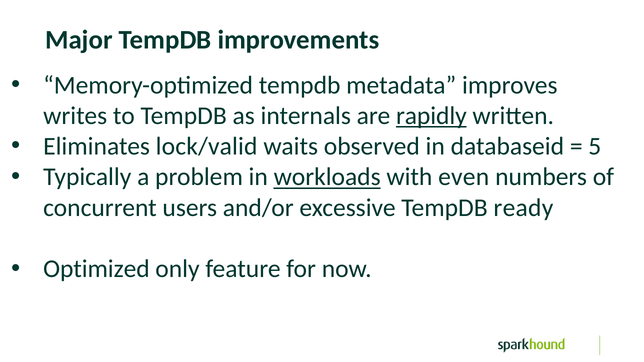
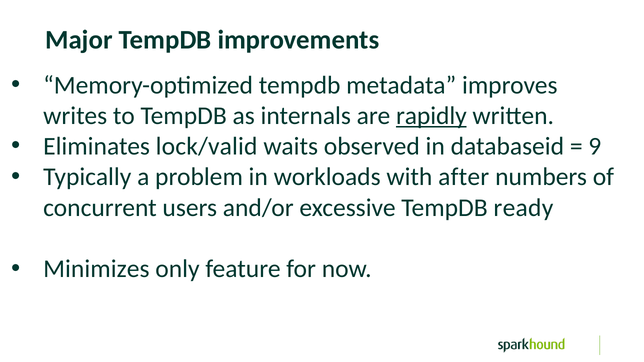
5: 5 -> 9 (595, 147)
workloads underline: present -> none (327, 177)
even: even -> after (464, 177)
Optimized: Optimized -> Minimizes (96, 269)
